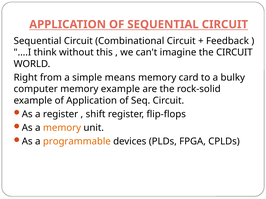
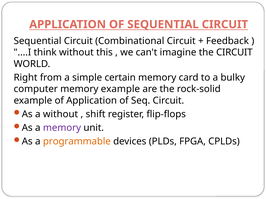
means: means -> certain (120, 78)
a register: register -> without (61, 114)
memory colour: orange -> purple (62, 128)
